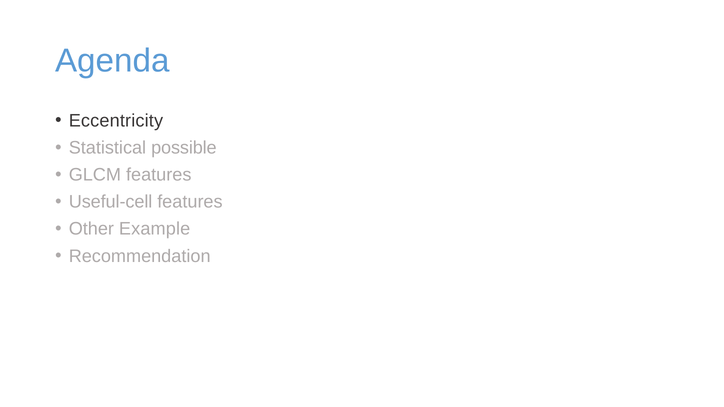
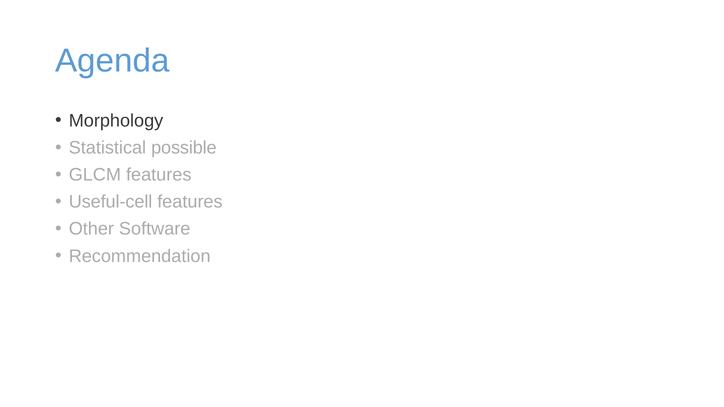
Eccentricity: Eccentricity -> Morphology (116, 121)
Example: Example -> Software (155, 229)
